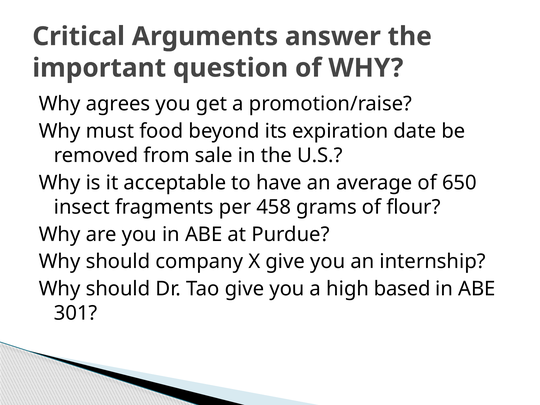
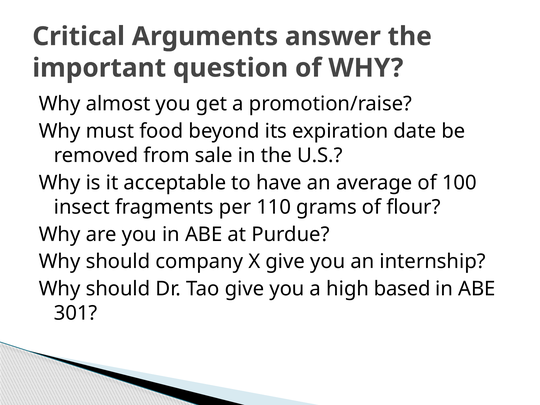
agrees: agrees -> almost (118, 104)
650: 650 -> 100 (459, 183)
458: 458 -> 110 (274, 207)
